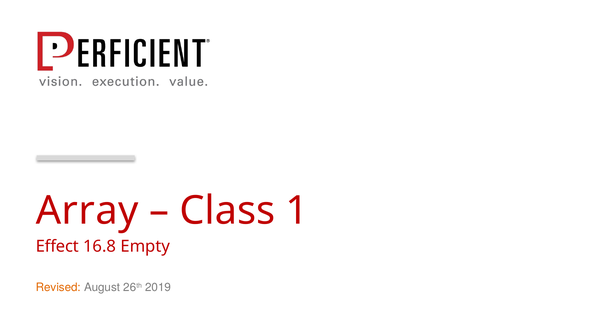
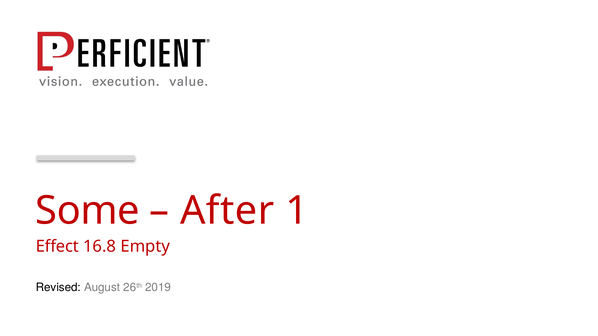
Array: Array -> Some (88, 211)
Class: Class -> After (227, 211)
Revised colour: orange -> black (58, 288)
